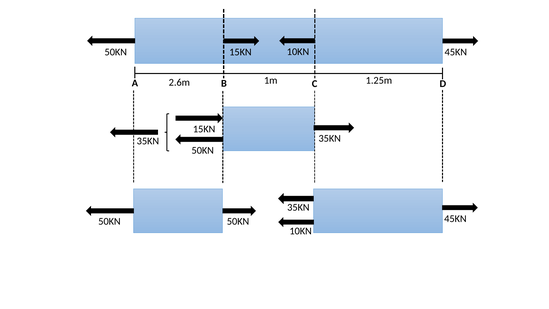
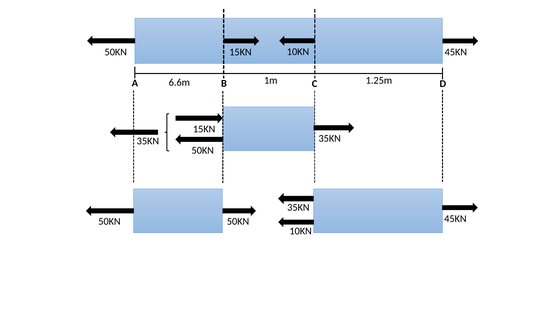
2.6m: 2.6m -> 6.6m (179, 82)
